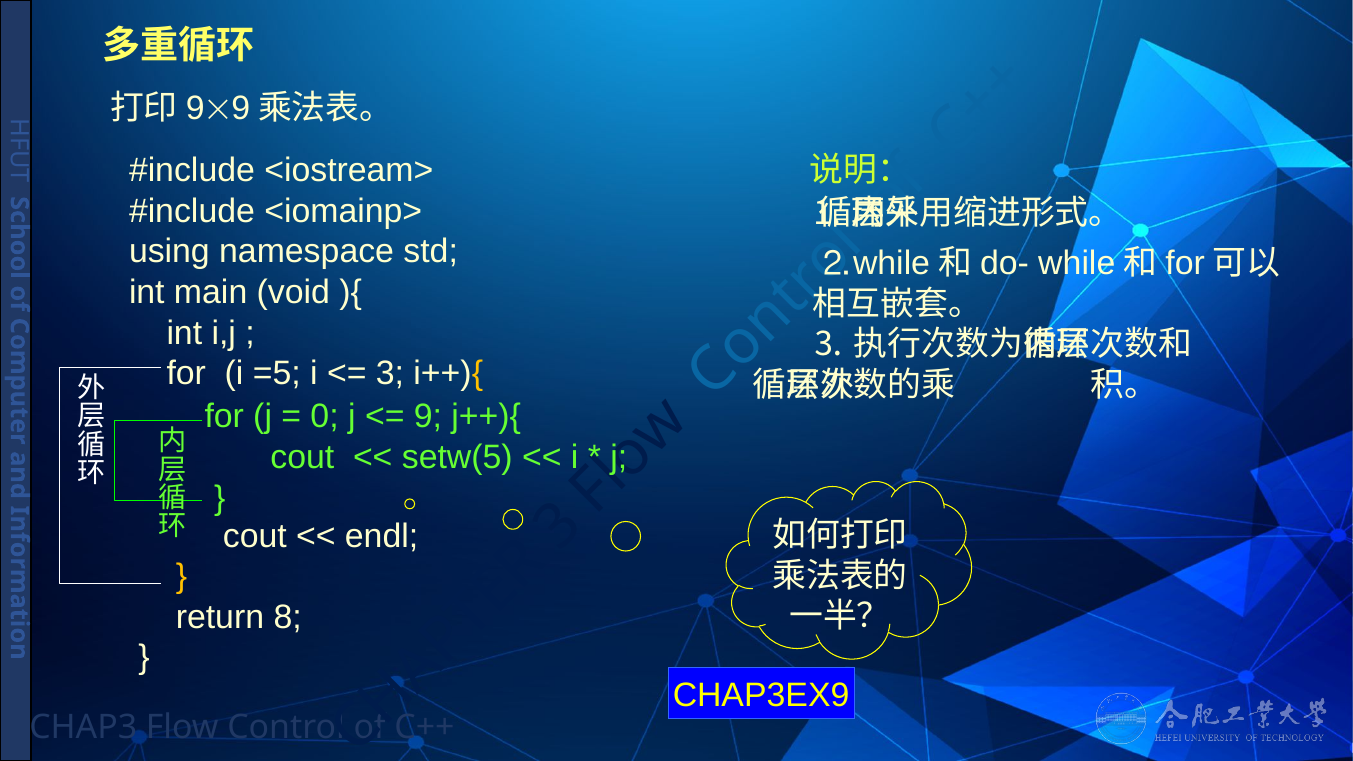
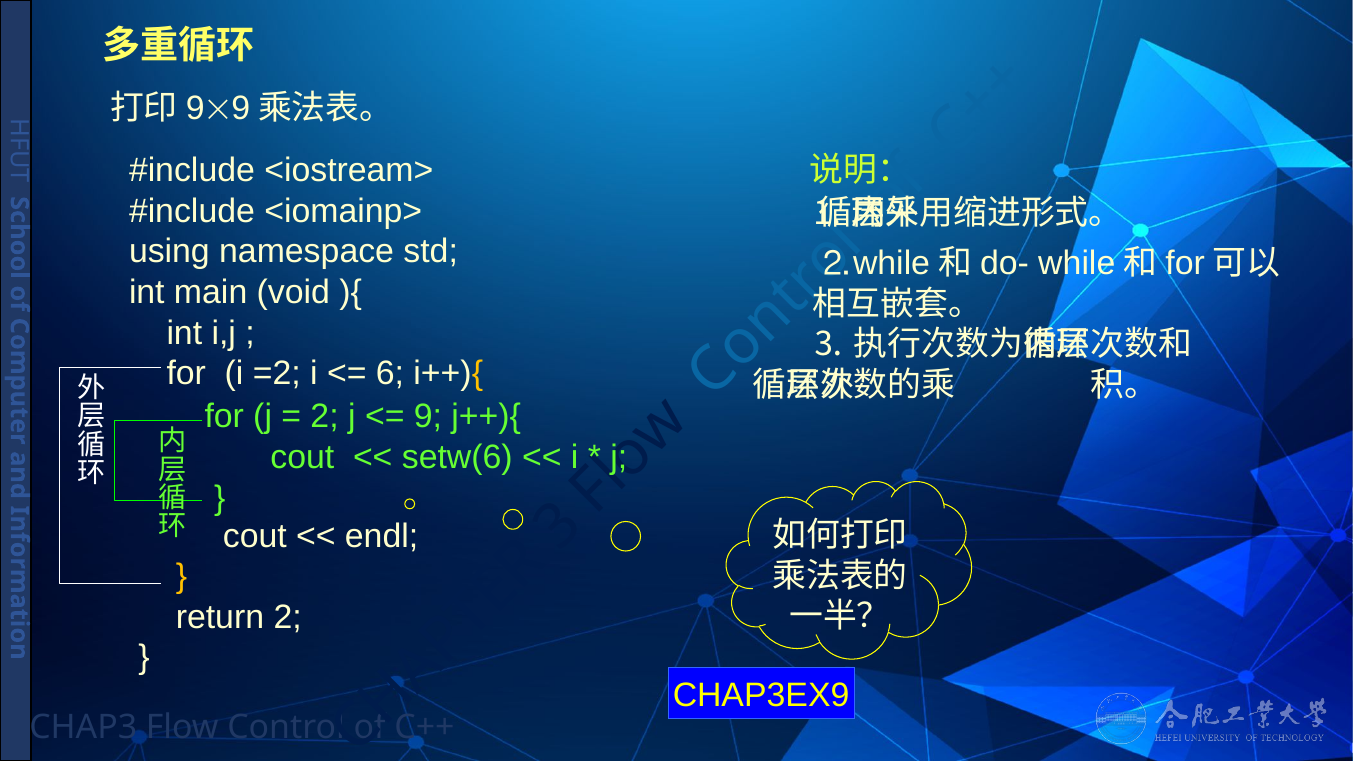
=5: =5 -> =2 (277, 374)
3: 3 -> 6 (390, 374)
0: 0 -> 2 (325, 417)
setw(5: setw(5 -> setw(6 (457, 457)
return 8: 8 -> 2 (288, 617)
